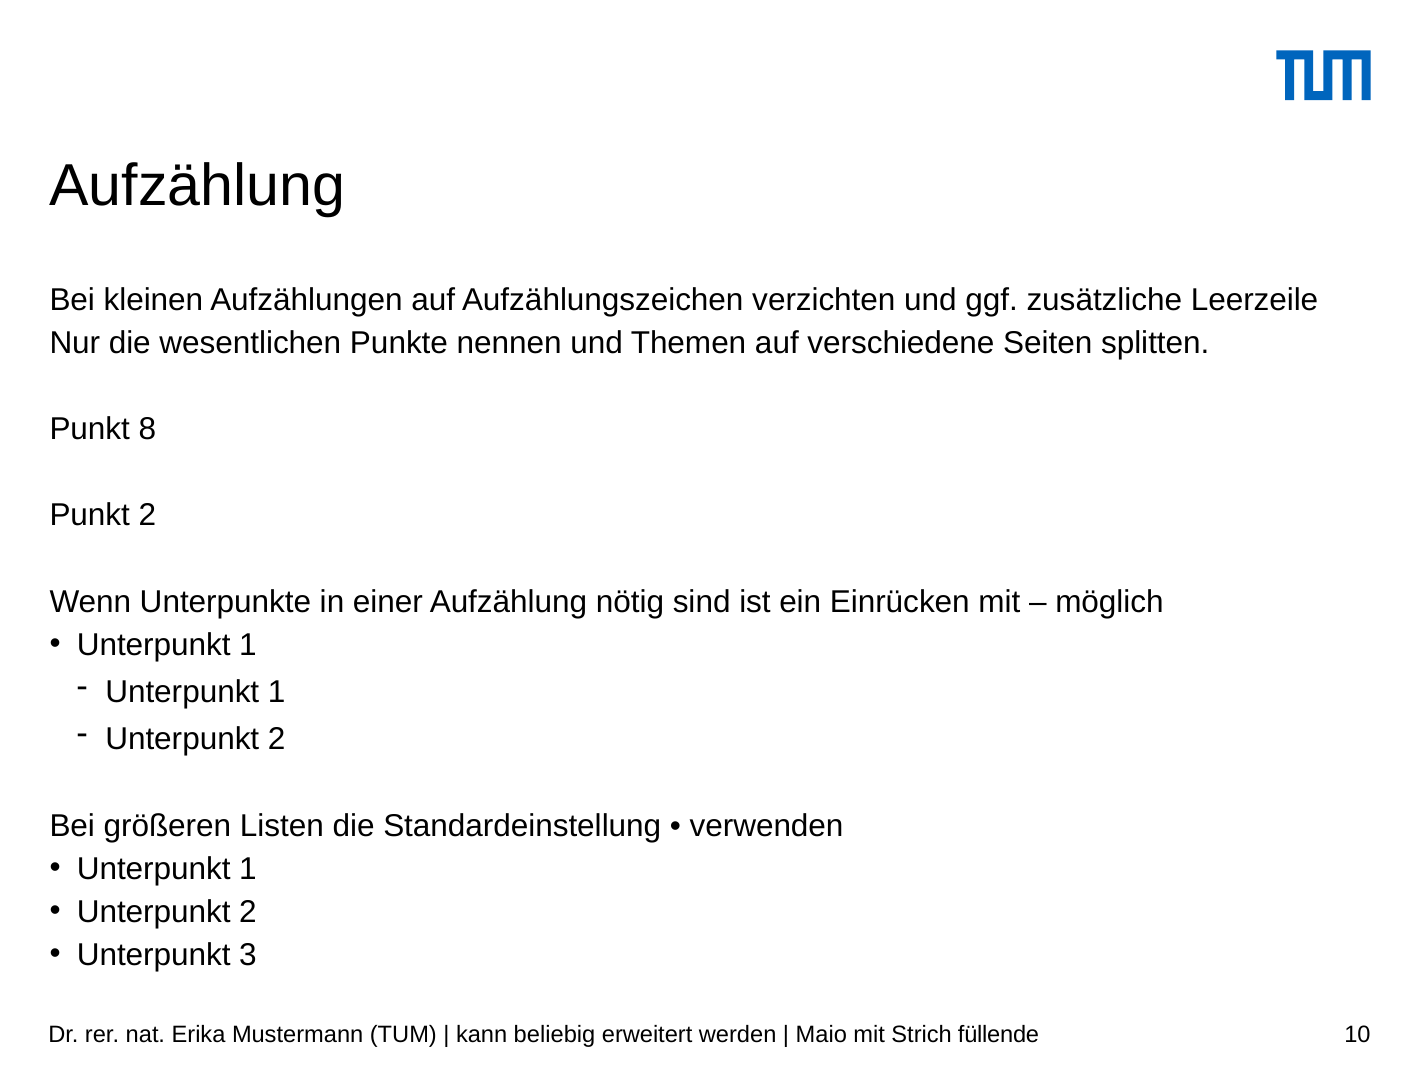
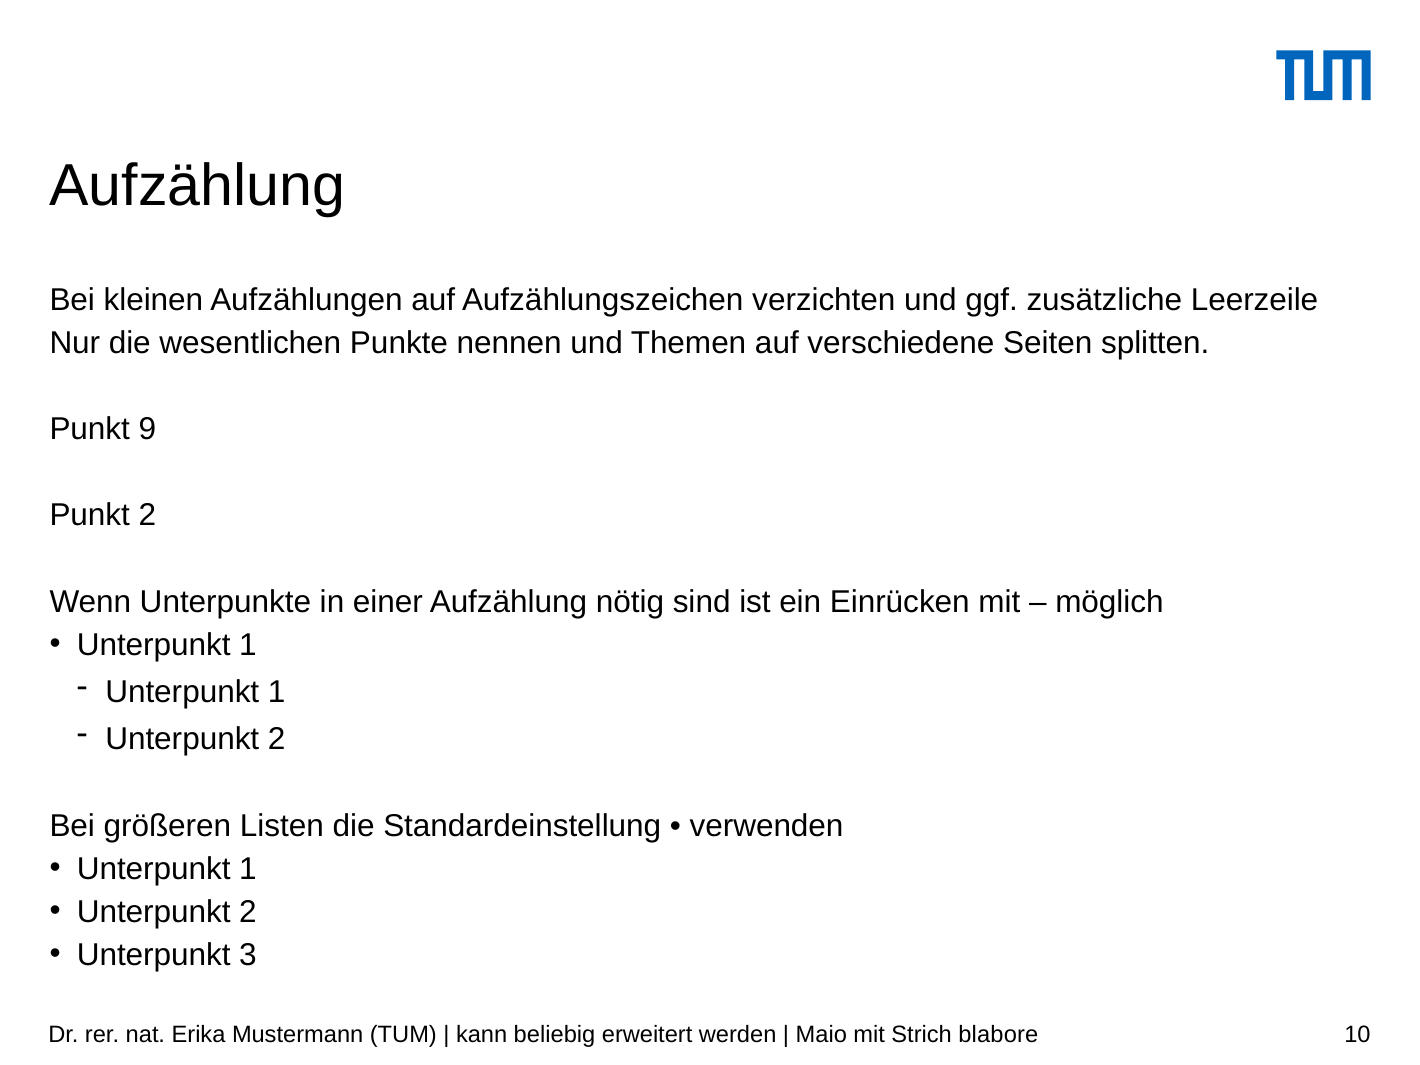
8: 8 -> 9 (147, 429)
füllende: füllende -> blabore (998, 1035)
